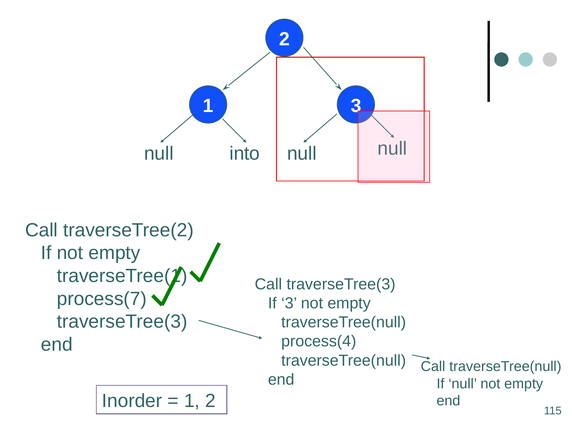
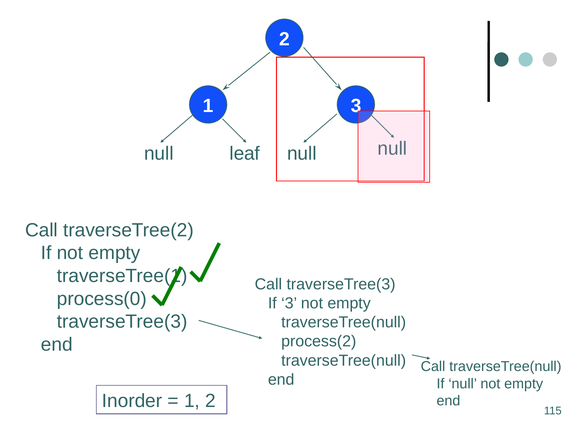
into: into -> leaf (245, 153)
process(7: process(7 -> process(0 (102, 299)
process(4: process(4 -> process(2 (319, 341)
